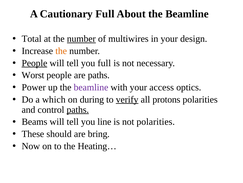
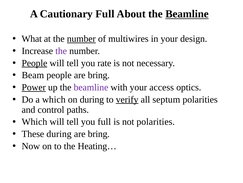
Beamline underline: none -> present (187, 14)
Total: Total -> What (32, 39)
the colour: orange -> purple (61, 51)
you full: full -> rate (104, 63)
Worst: Worst -> Beam (33, 75)
people are paths: paths -> bring (99, 75)
Power underline: none -> present (34, 87)
protons: protons -> septum (166, 99)
paths underline: present -> none (78, 109)
Beams: Beams -> Which (34, 121)
you line: line -> full (104, 121)
These should: should -> during (59, 133)
